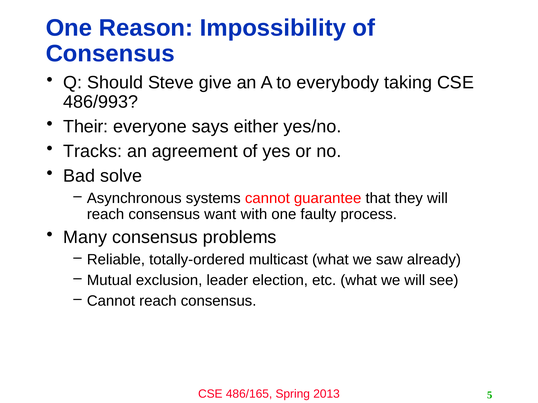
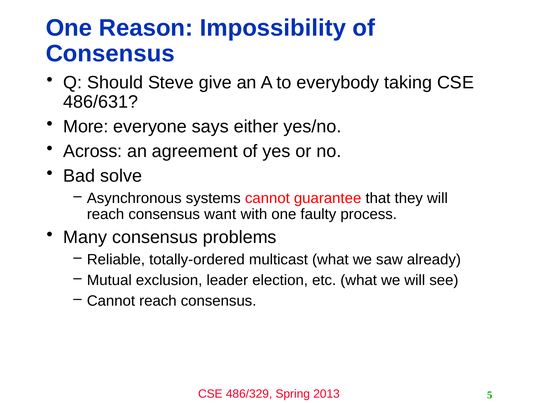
486/993: 486/993 -> 486/631 (101, 102)
Their: Their -> More (86, 127)
Tracks: Tracks -> Across (93, 151)
486/165: 486/165 -> 486/329 (249, 394)
